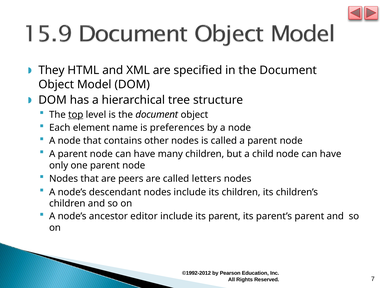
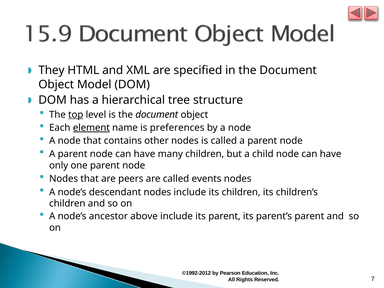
element underline: none -> present (91, 128)
letters: letters -> events (207, 179)
editor: editor -> above (144, 216)
